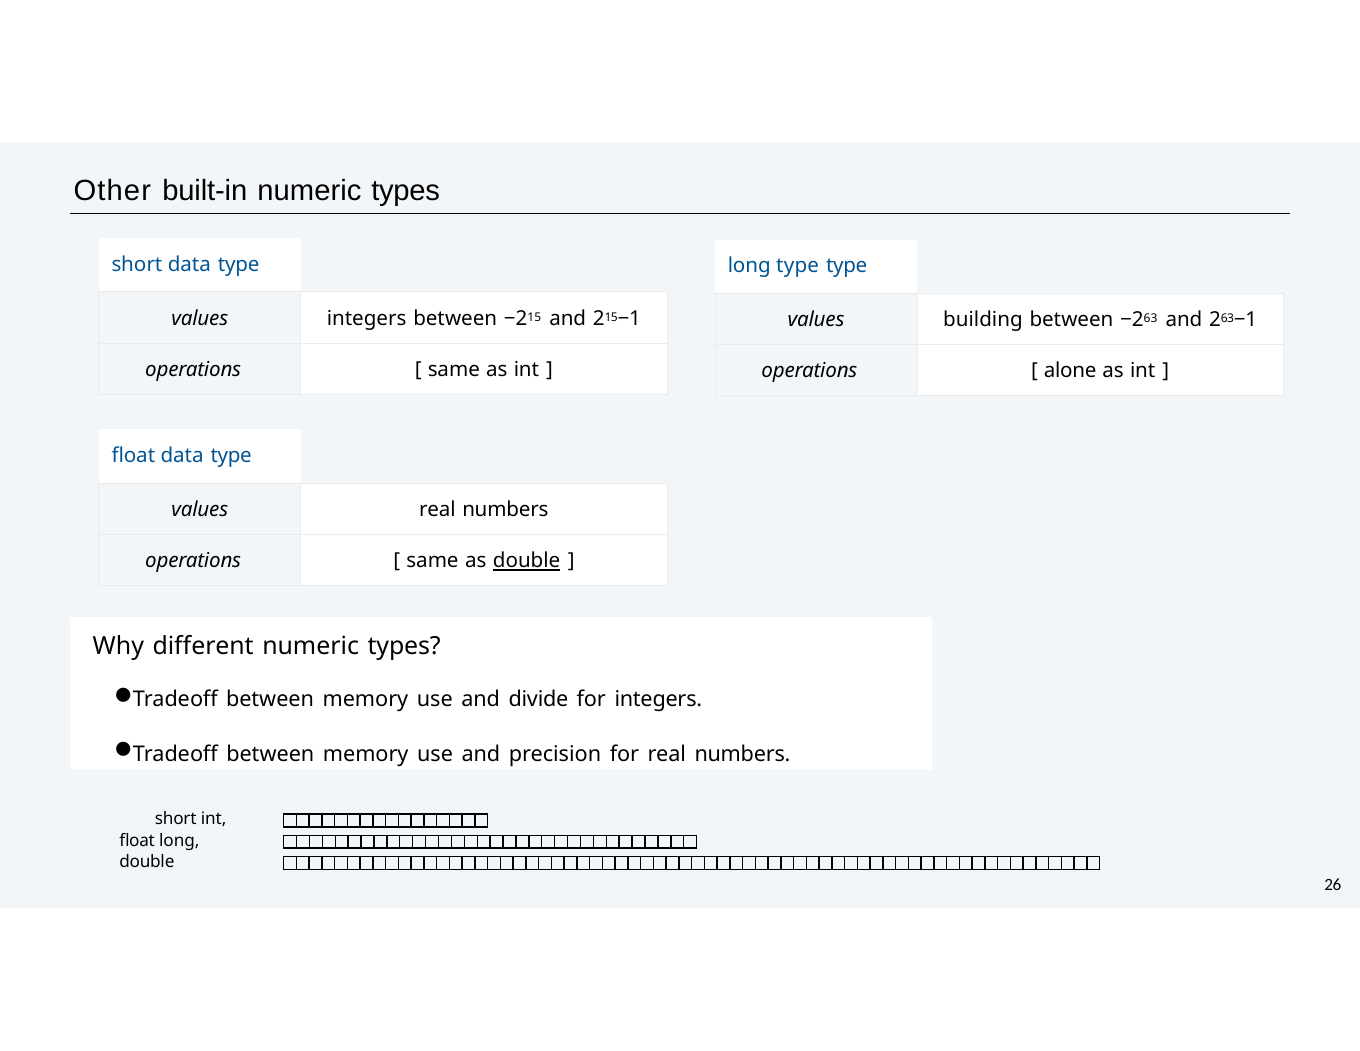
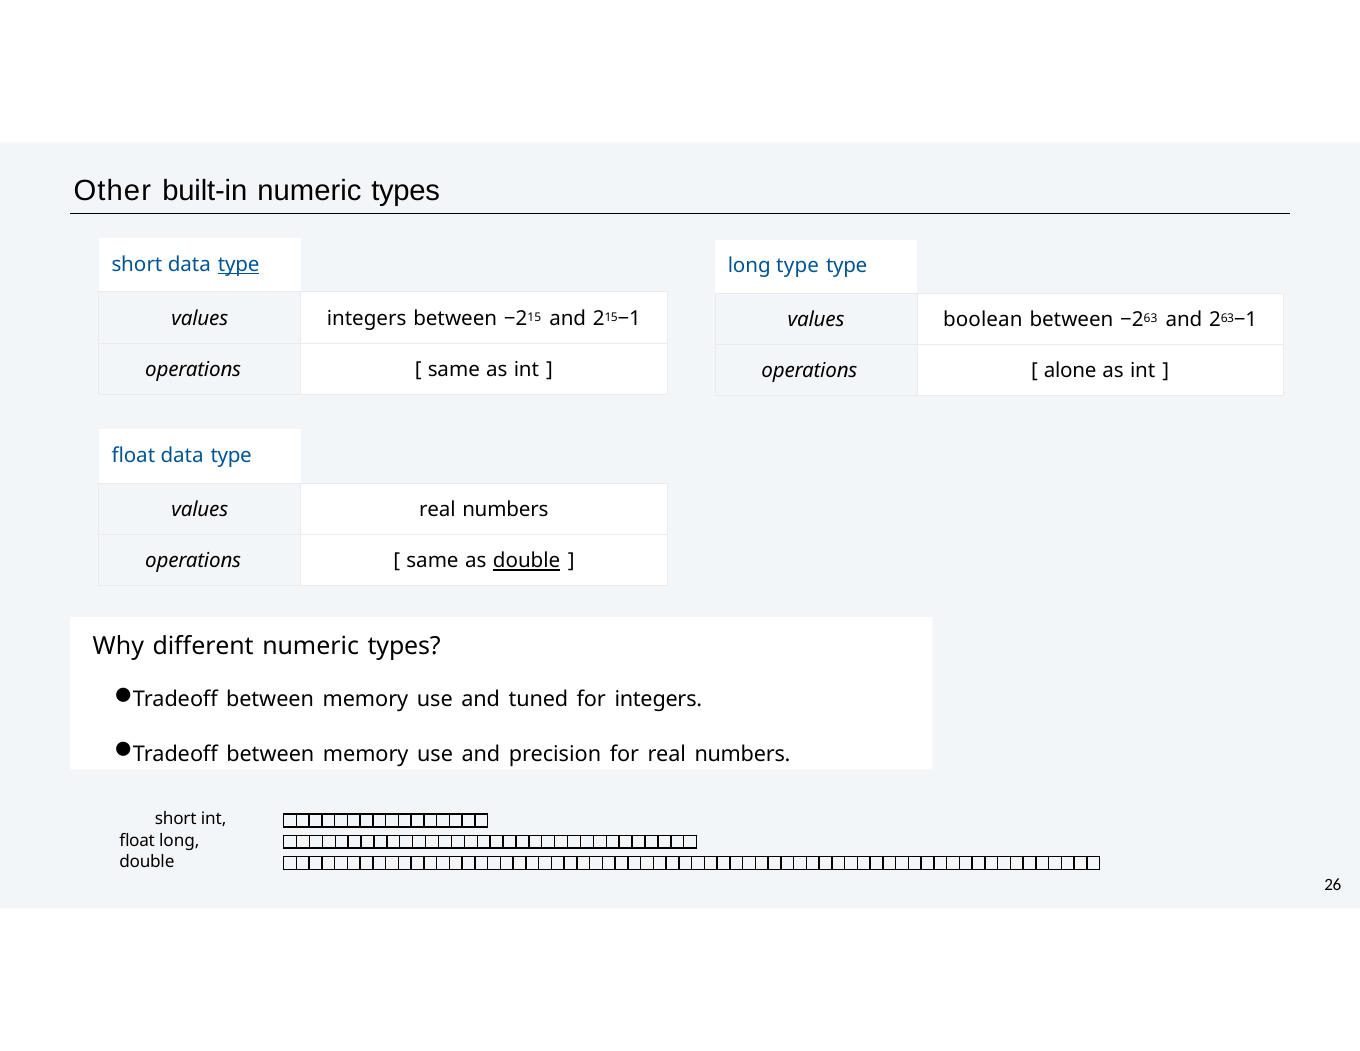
type underline: none -> present (239, 265)
building: building -> boolean (983, 320)
divide: divide -> tuned (538, 700)
